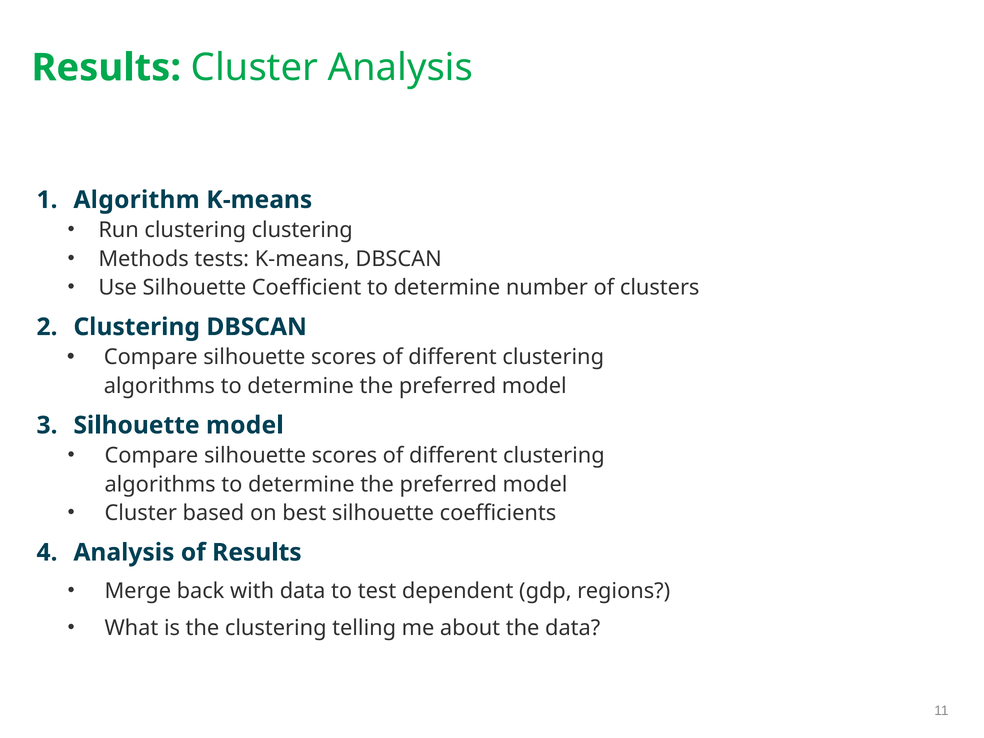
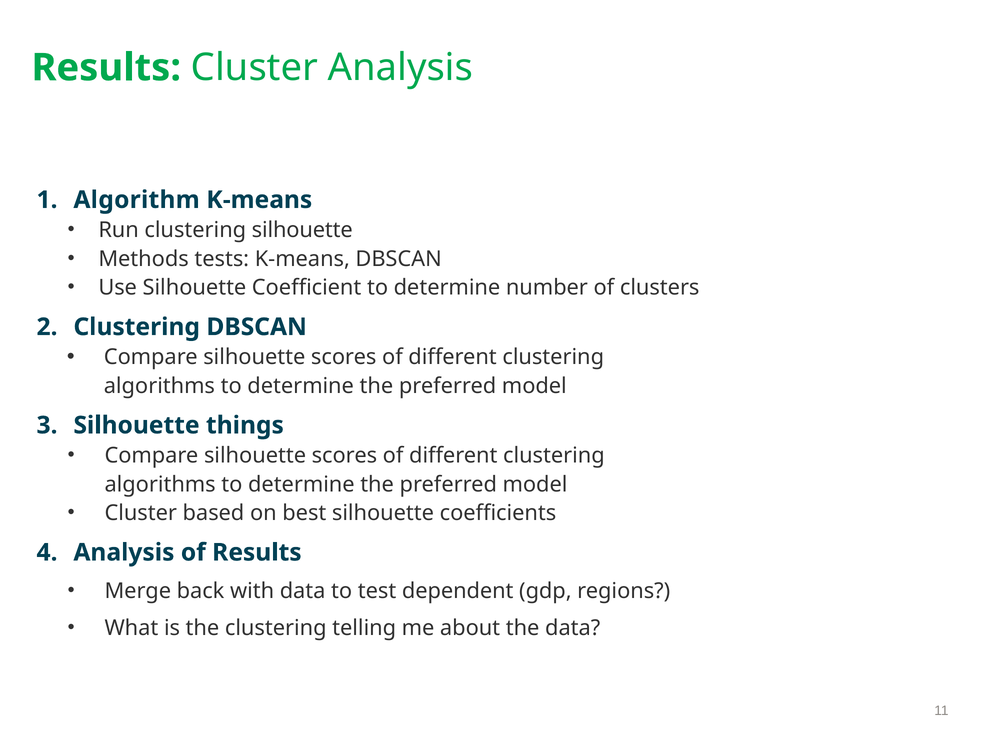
clustering clustering: clustering -> silhouette (302, 230)
Silhouette model: model -> things (245, 425)
